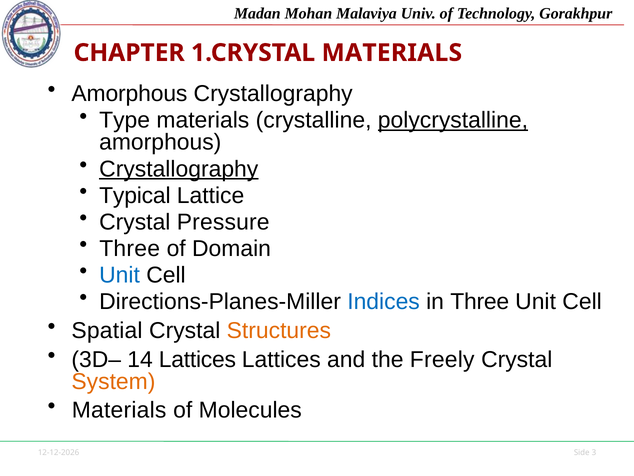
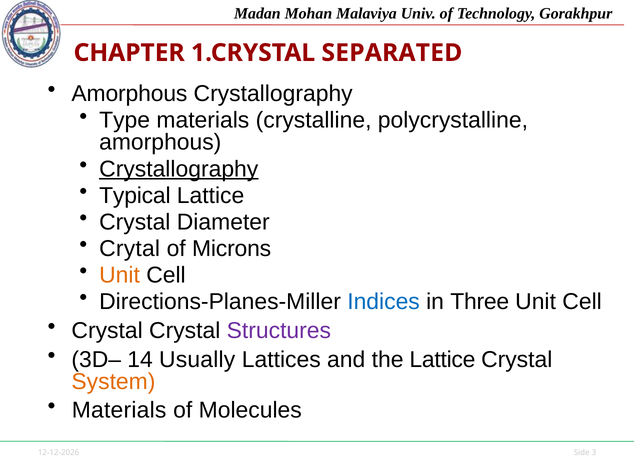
1.CRYSTAL MATERIALS: MATERIALS -> SEPARATED (392, 53)
polycrystalline underline: present -> none (453, 120)
Pressure: Pressure -> Diameter (223, 222)
Three: Three -> Crytal (130, 248)
Domain: Domain -> Microns (232, 248)
Unit colour: blue -> orange (120, 275)
Spatial: Spatial -> Crystal (107, 330)
Structures colour: orange -> purple (279, 330)
14 Lattices: Lattices -> Usually (197, 359)
the Freely: Freely -> Lattice (442, 359)
